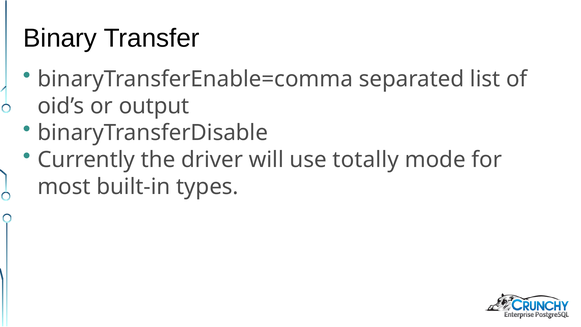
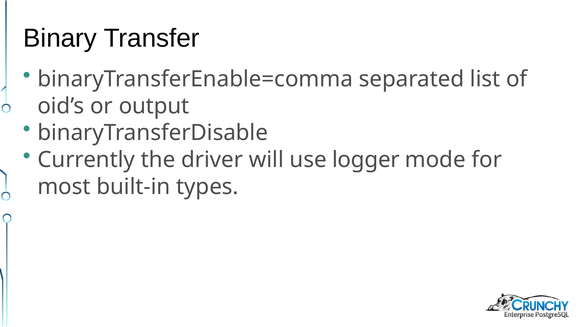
totally: totally -> logger (366, 160)
